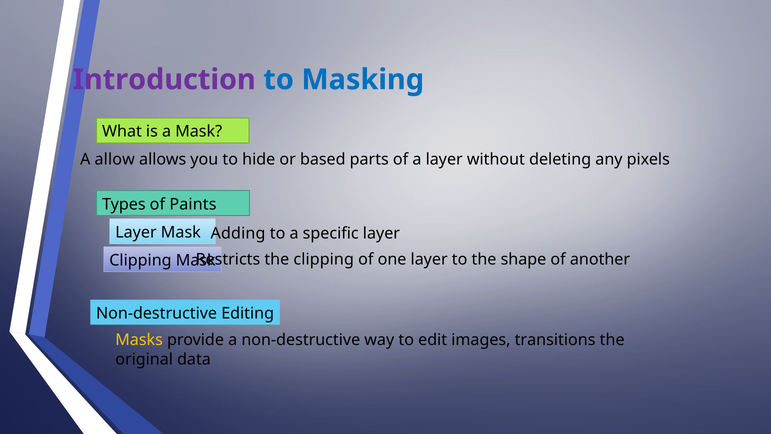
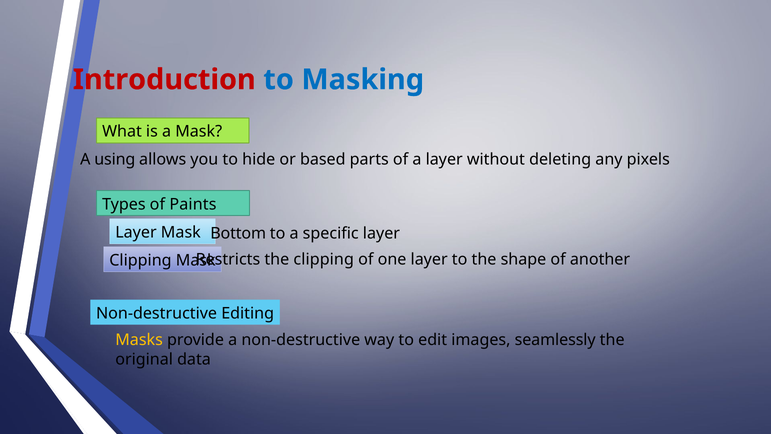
Introduction colour: purple -> red (164, 80)
allow: allow -> using (115, 159)
Adding: Adding -> Bottom (238, 233)
transitions: transitions -> seamlessly (555, 340)
